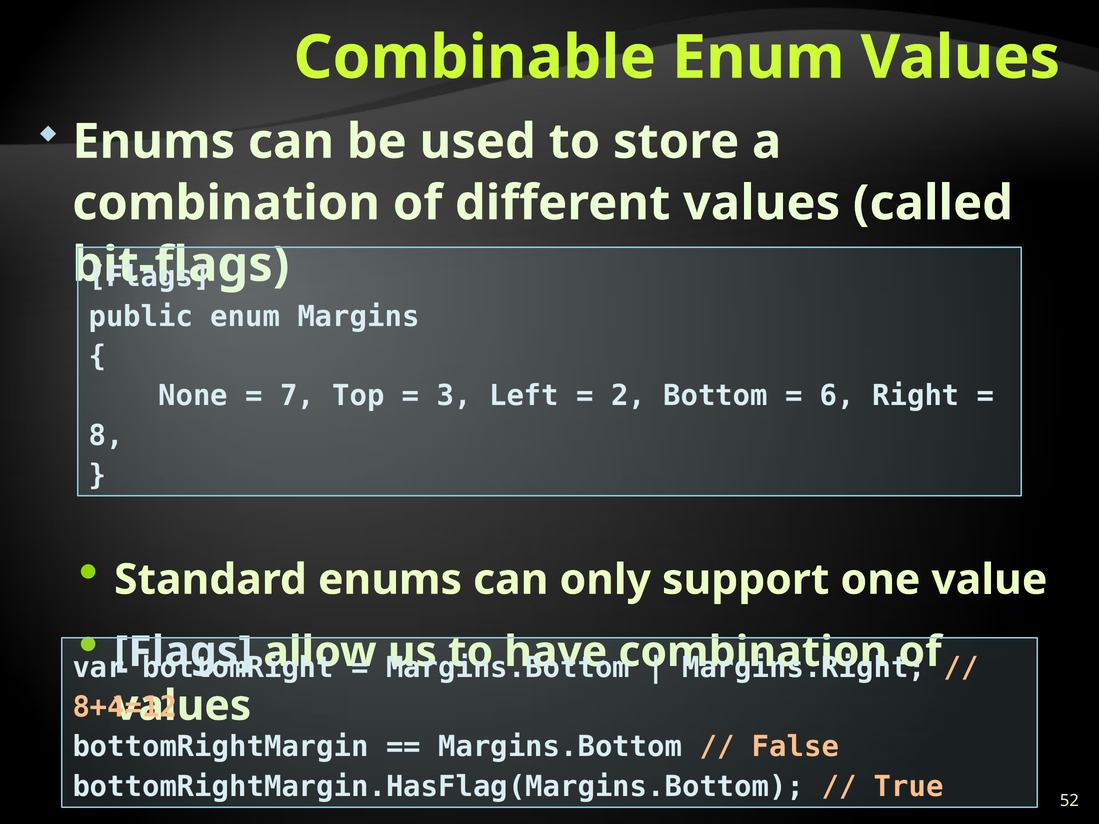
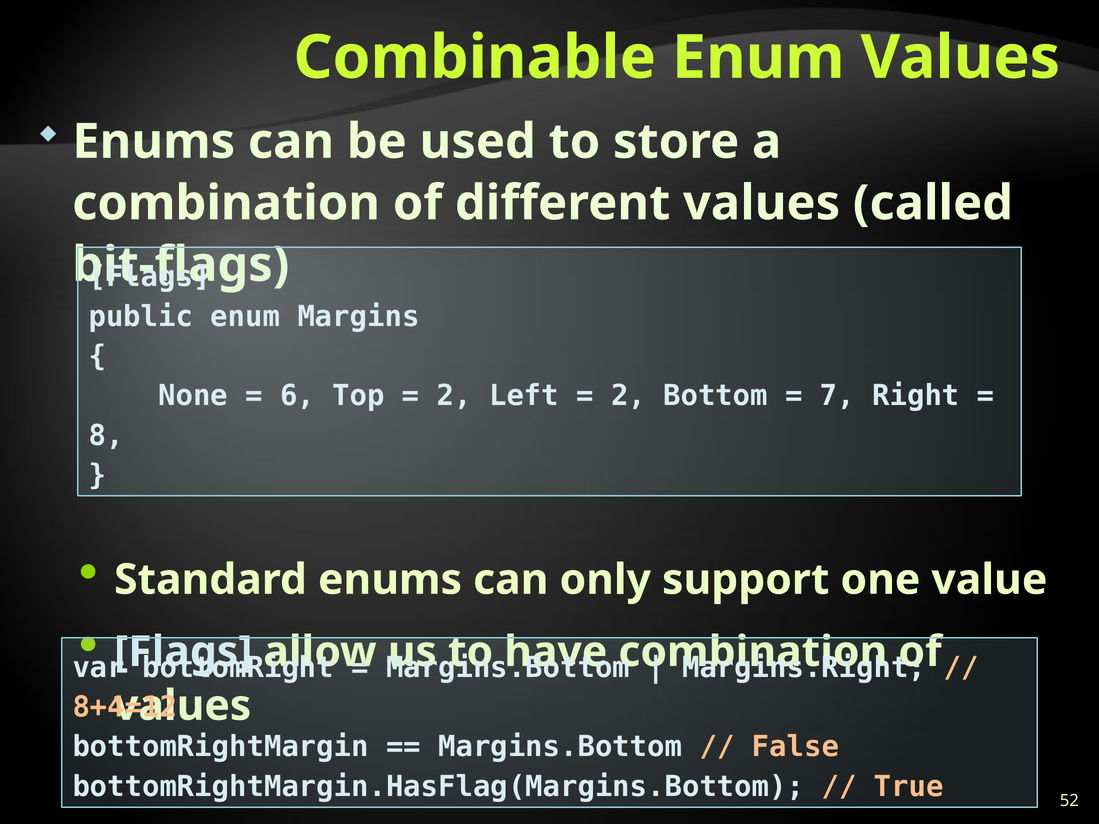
7: 7 -> 6 (297, 396)
3: 3 -> 2 (454, 396)
6: 6 -> 7 (837, 396)
